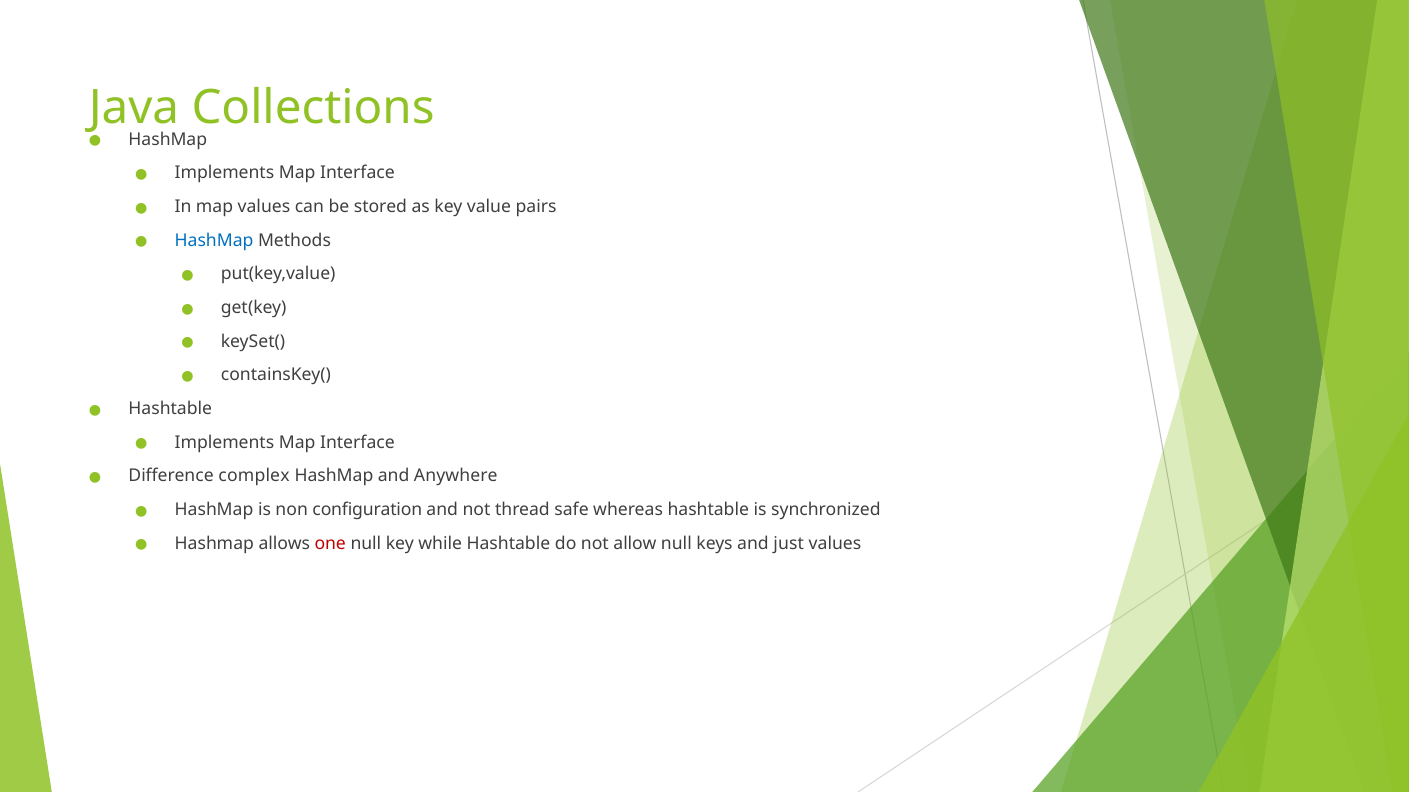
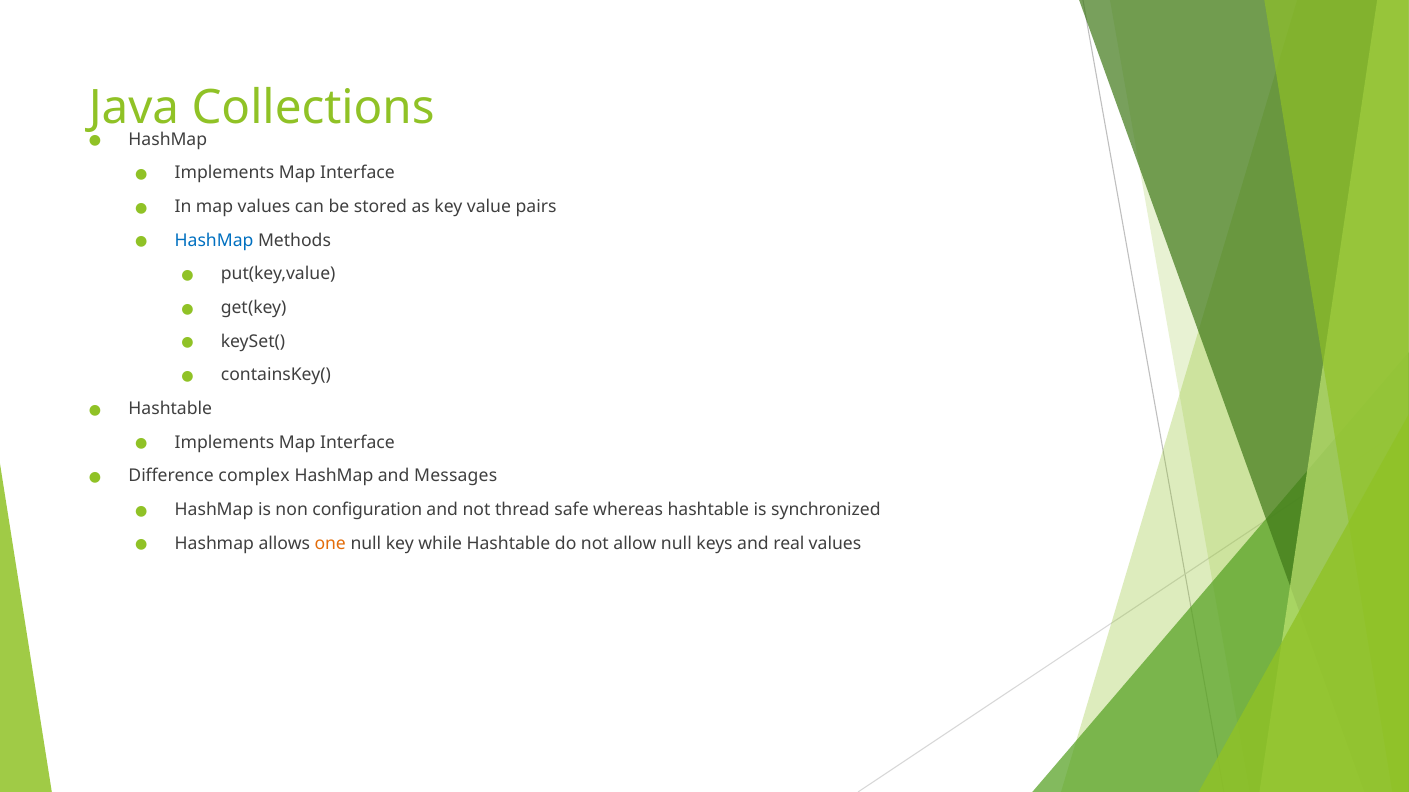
Anywhere: Anywhere -> Messages (456, 476)
one colour: red -> orange (330, 544)
just: just -> real (789, 544)
